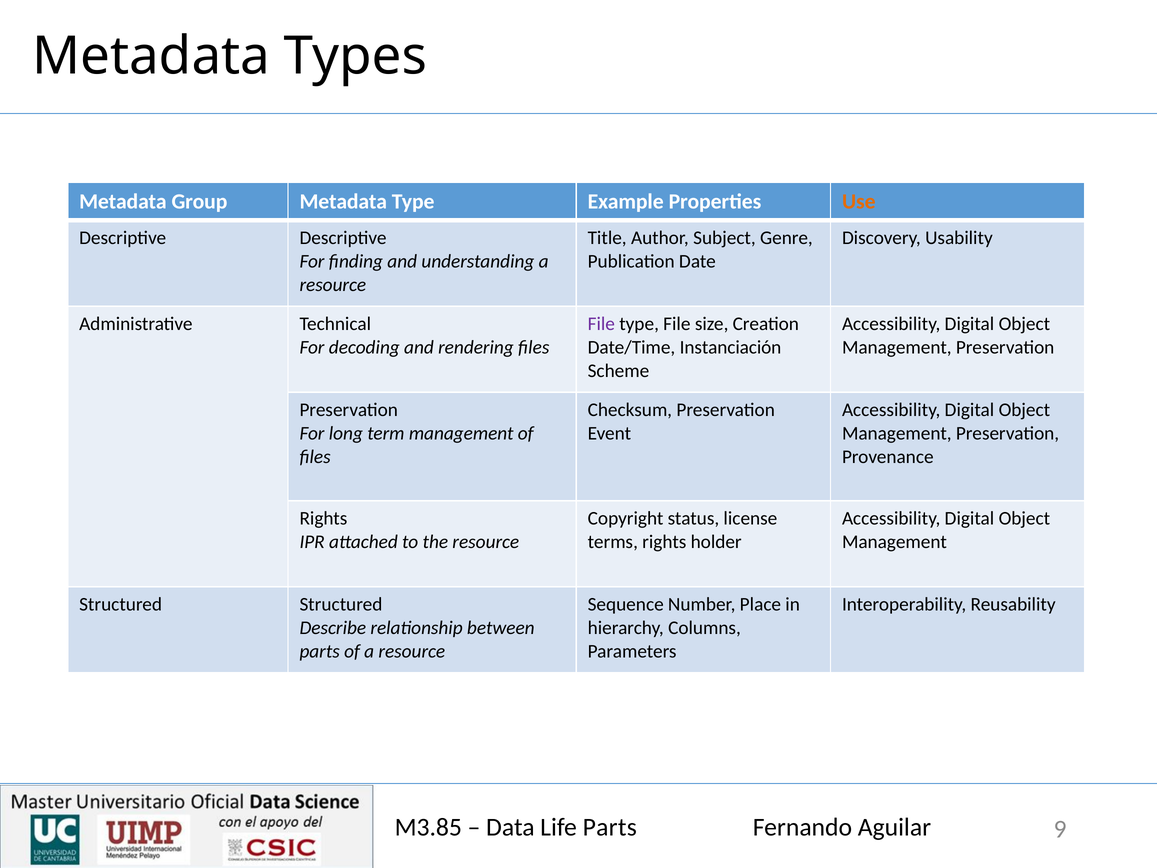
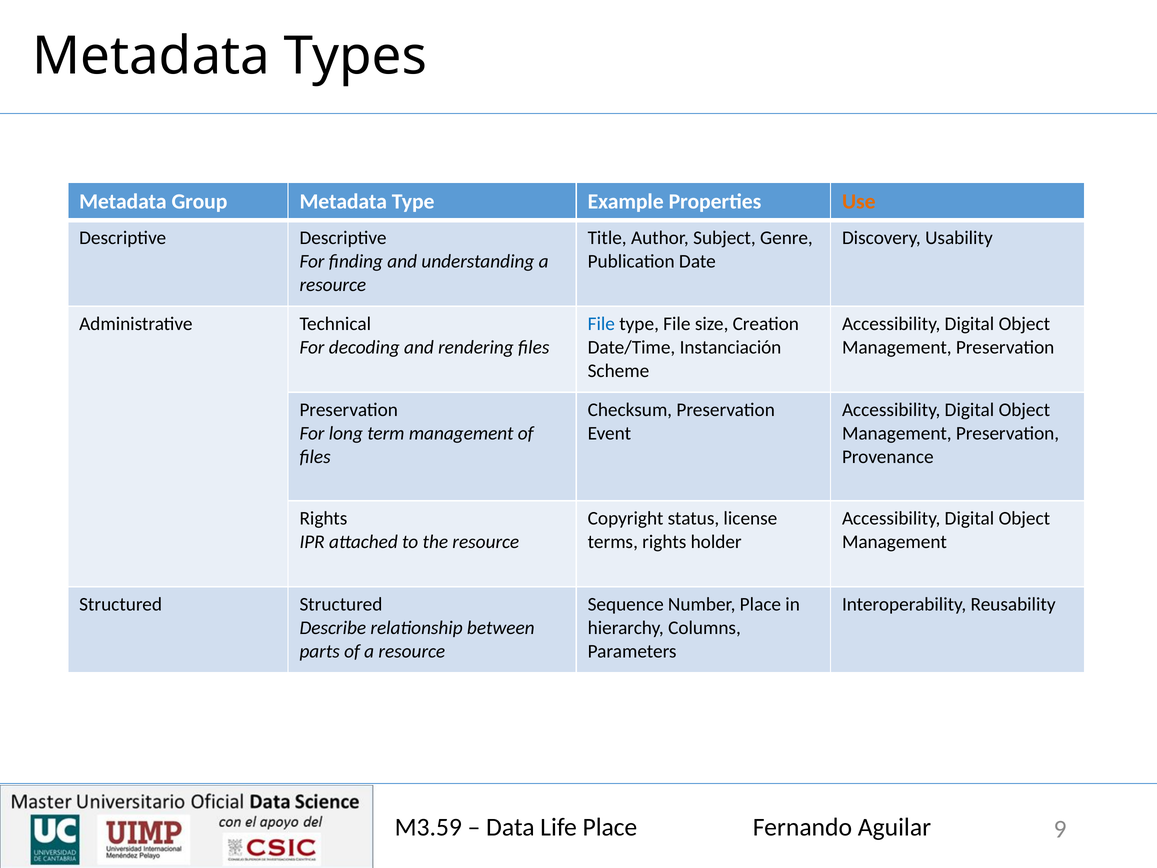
File colour: purple -> blue (601, 324)
M3.85: M3.85 -> M3.59 (428, 827)
Life Parts: Parts -> Place (610, 827)
